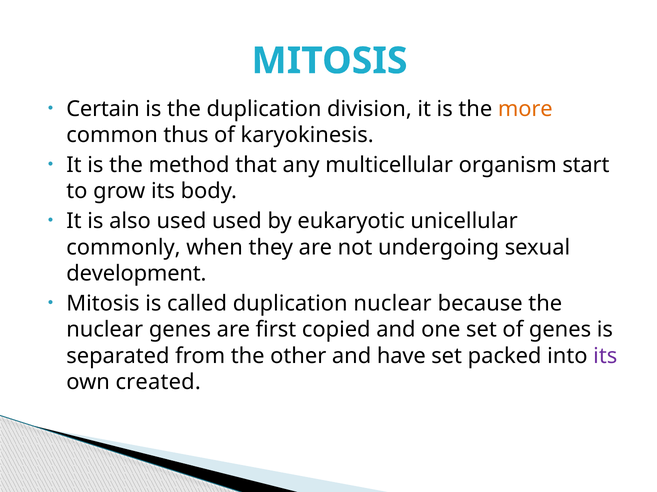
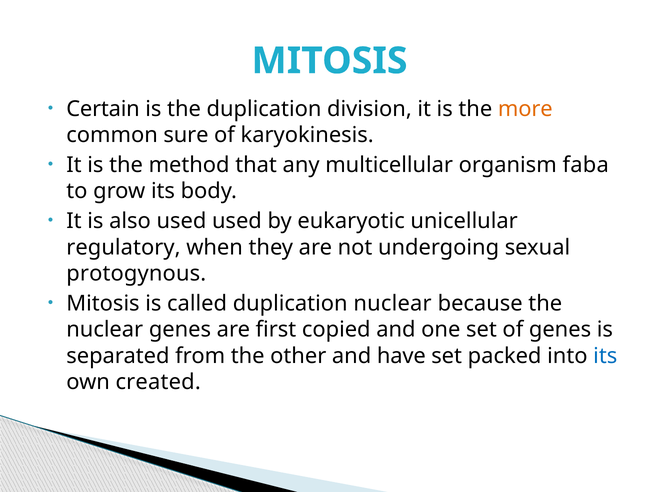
thus: thus -> sure (186, 135)
start: start -> faba (586, 165)
commonly: commonly -> regulatory (123, 248)
development: development -> protogynous (136, 274)
its colour: purple -> blue (605, 357)
